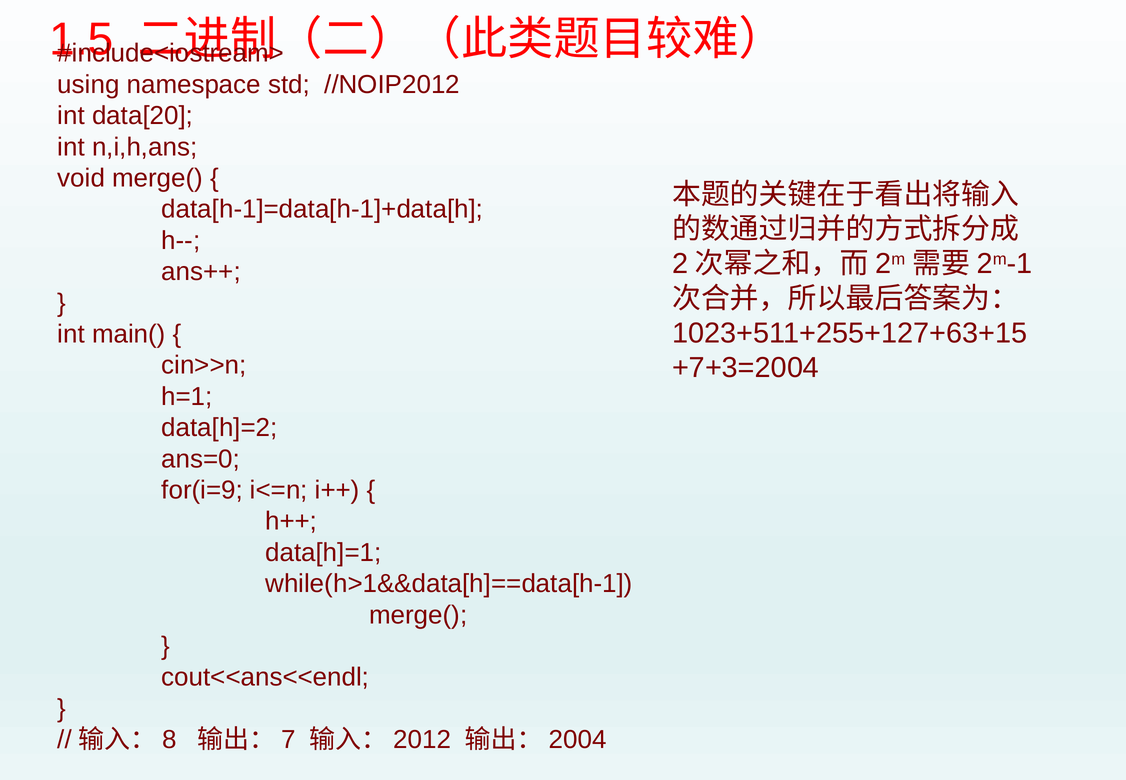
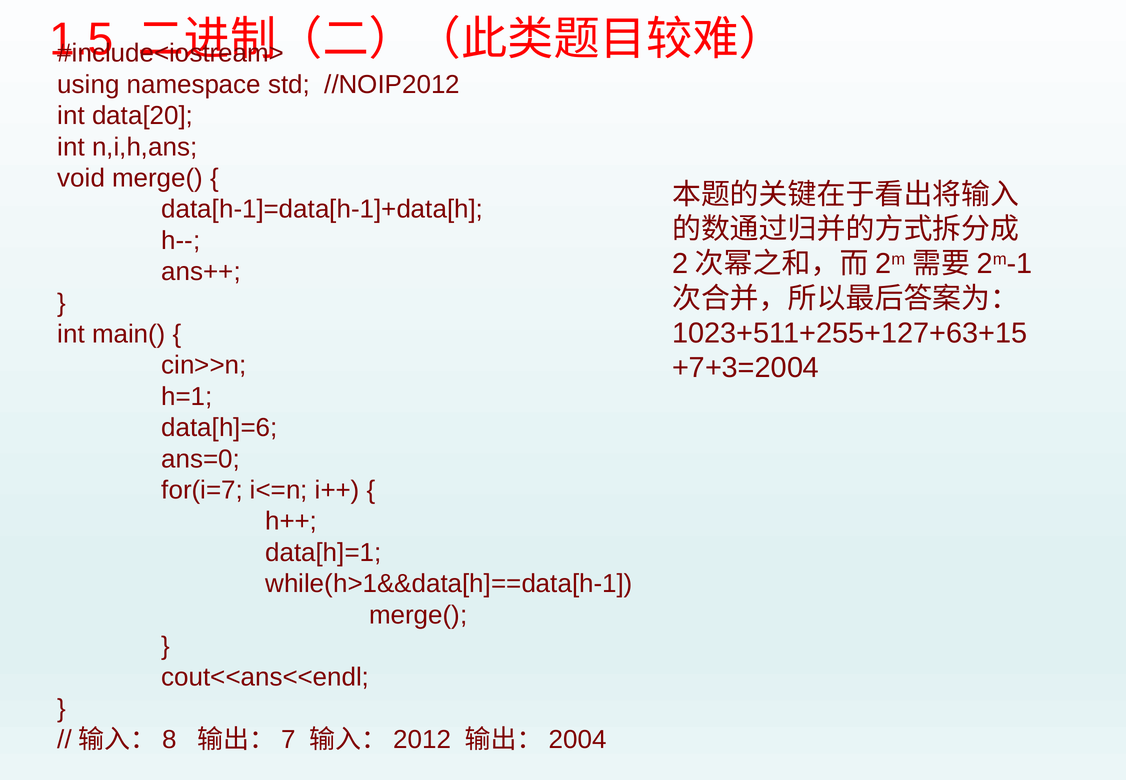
data[h]=2: data[h]=2 -> data[h]=6 (219, 427)
for(i=9: for(i=9 -> for(i=7 (202, 490)
